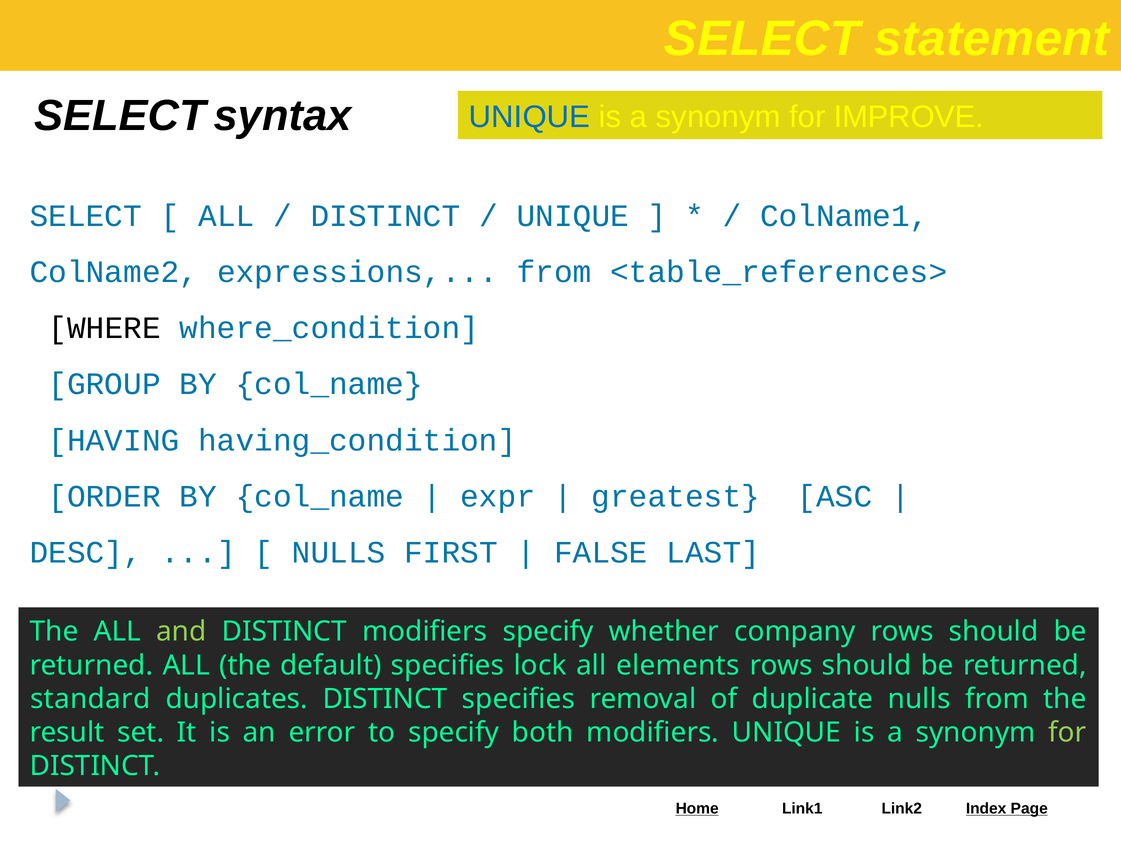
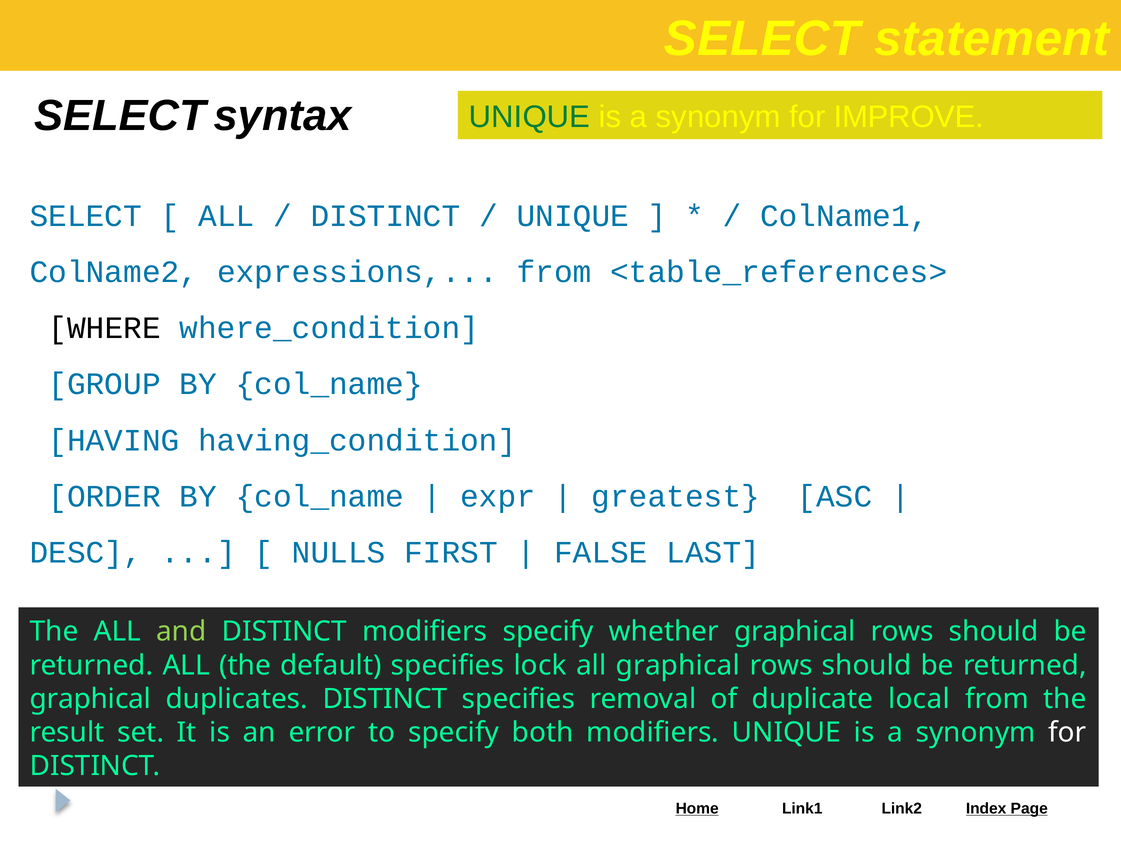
UNIQUE colour: blue -> green (529, 117)
whether company: company -> graphical (795, 631)
all elements: elements -> graphical (678, 665)
standard: standard -> graphical (90, 699)
duplicate nulls: nulls -> local (919, 699)
for colour: light green -> white (1067, 732)
